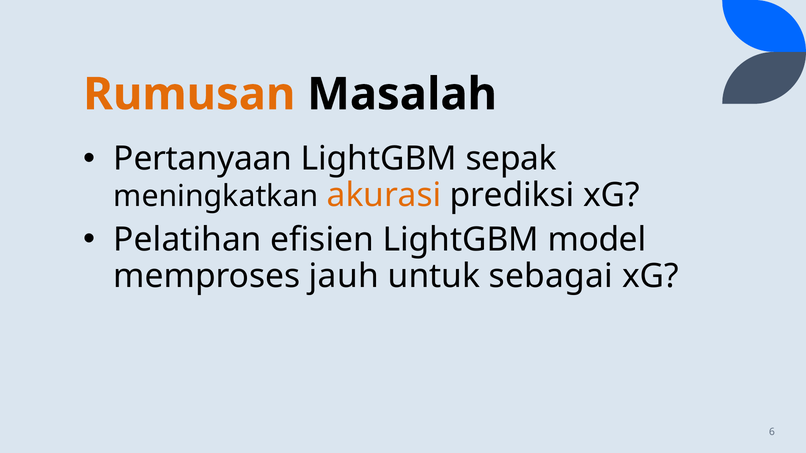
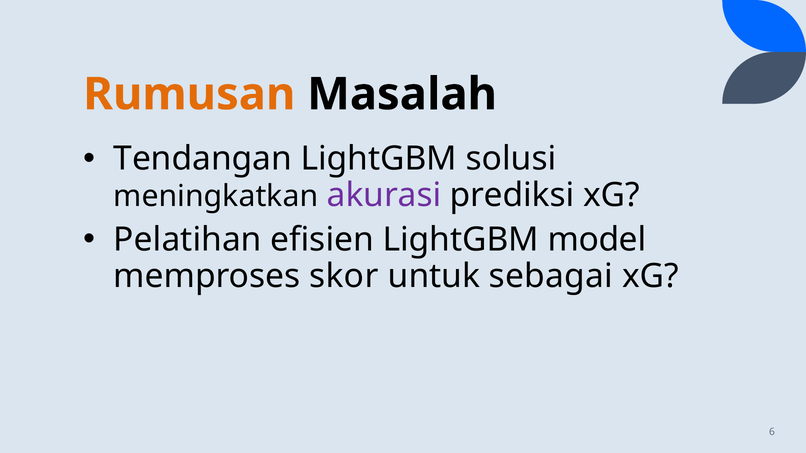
Pertanyaan: Pertanyaan -> Tendangan (203, 159)
sepak: sepak -> solusi (511, 159)
akurasi colour: orange -> purple (384, 195)
jauh: jauh -> skor (344, 276)
